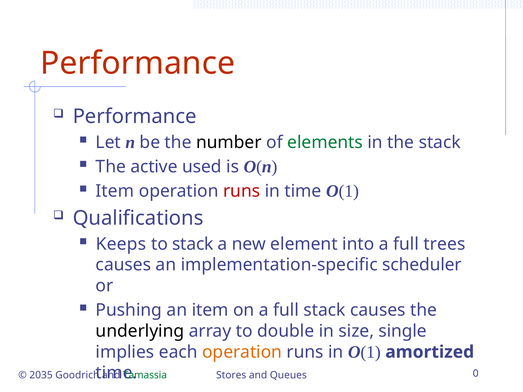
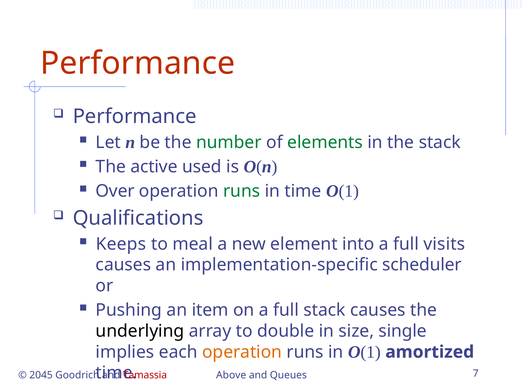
number colour: black -> green (229, 142)
Item: Item -> Over (115, 191)
runs colour: red -> green (242, 191)
to stack: stack -> meal (193, 244)
trees: trees -> visits (444, 244)
2035: 2035 -> 2045 (41, 376)
Tamassia colour: green -> red (145, 376)
Stores: Stores -> Above (231, 376)
0: 0 -> 7 (476, 374)
